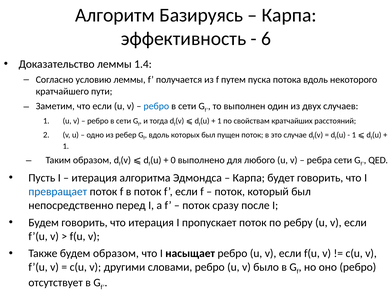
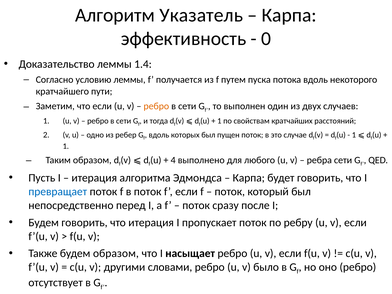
Базируясь: Базируясь -> Указатель (201, 15)
6: 6 -> 0 (266, 39)
ребро colour: blue -> orange (156, 106)
0: 0 -> 4 (173, 160)
